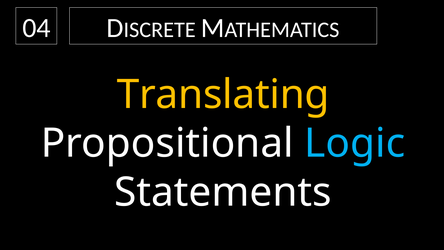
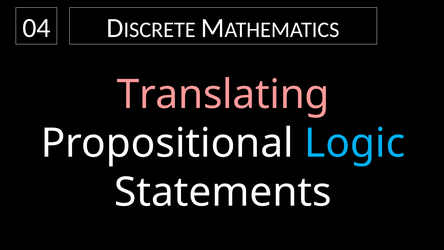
Translating colour: yellow -> pink (223, 94)
